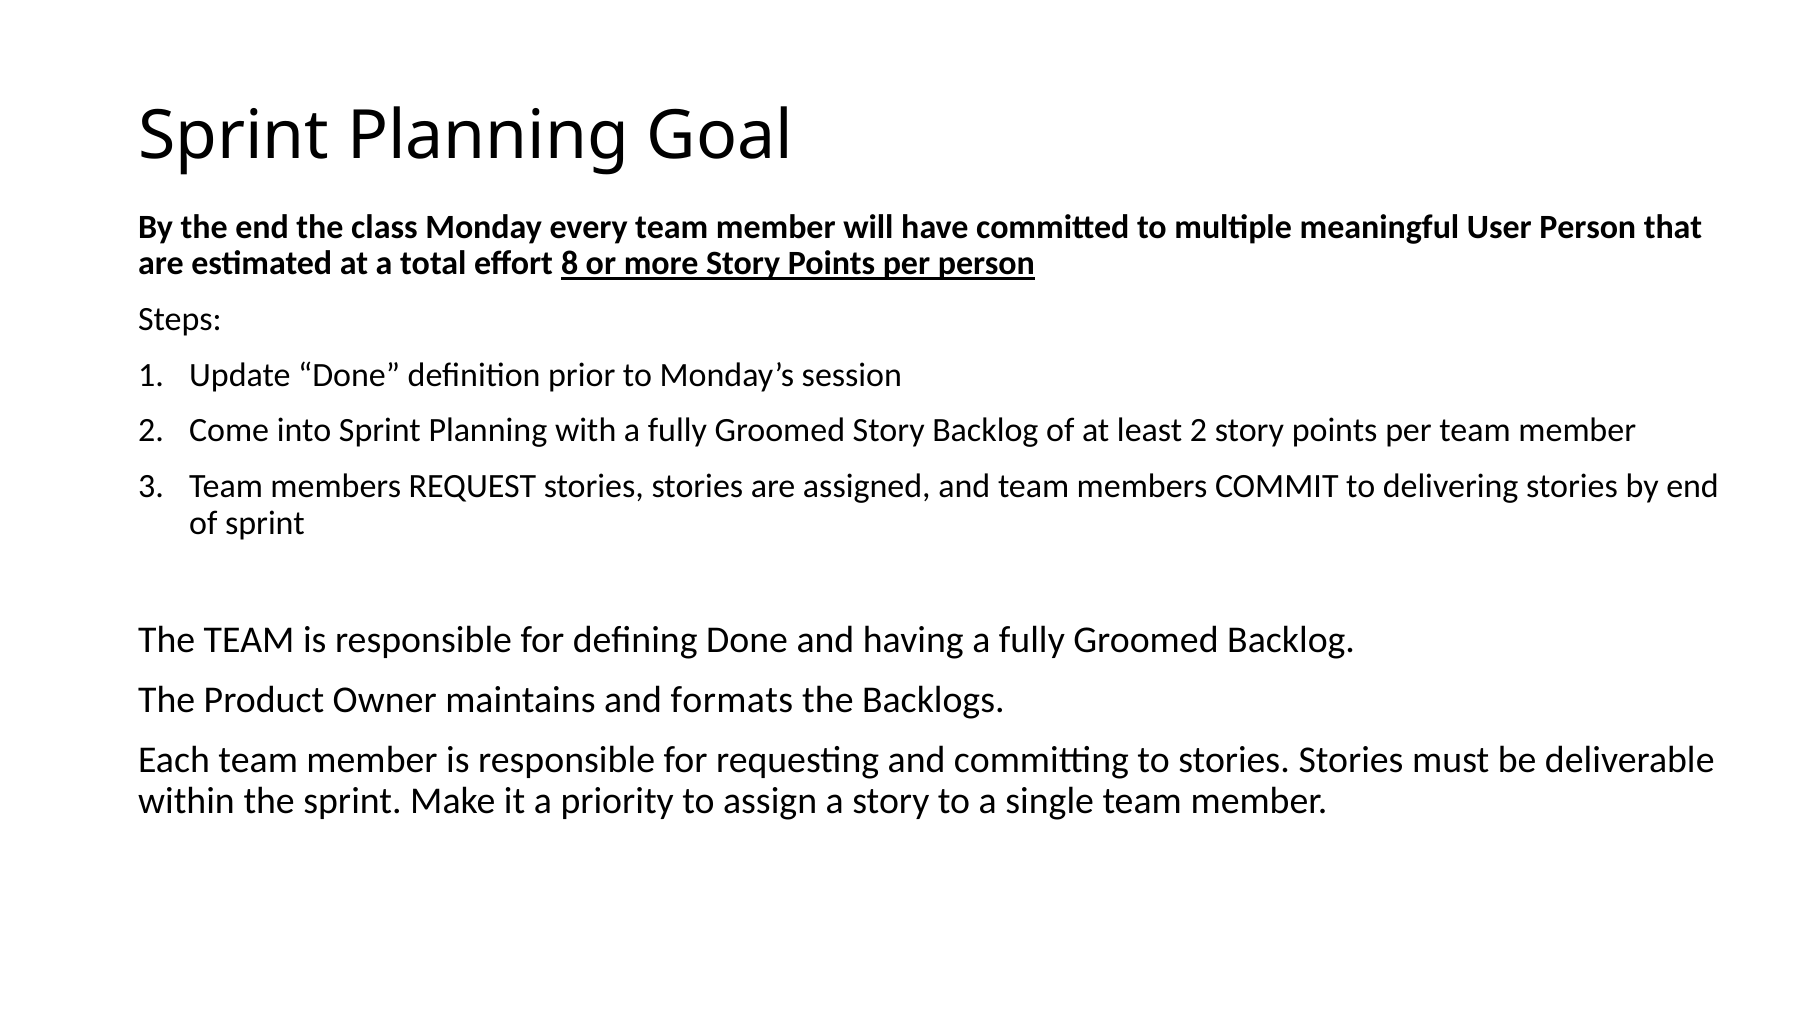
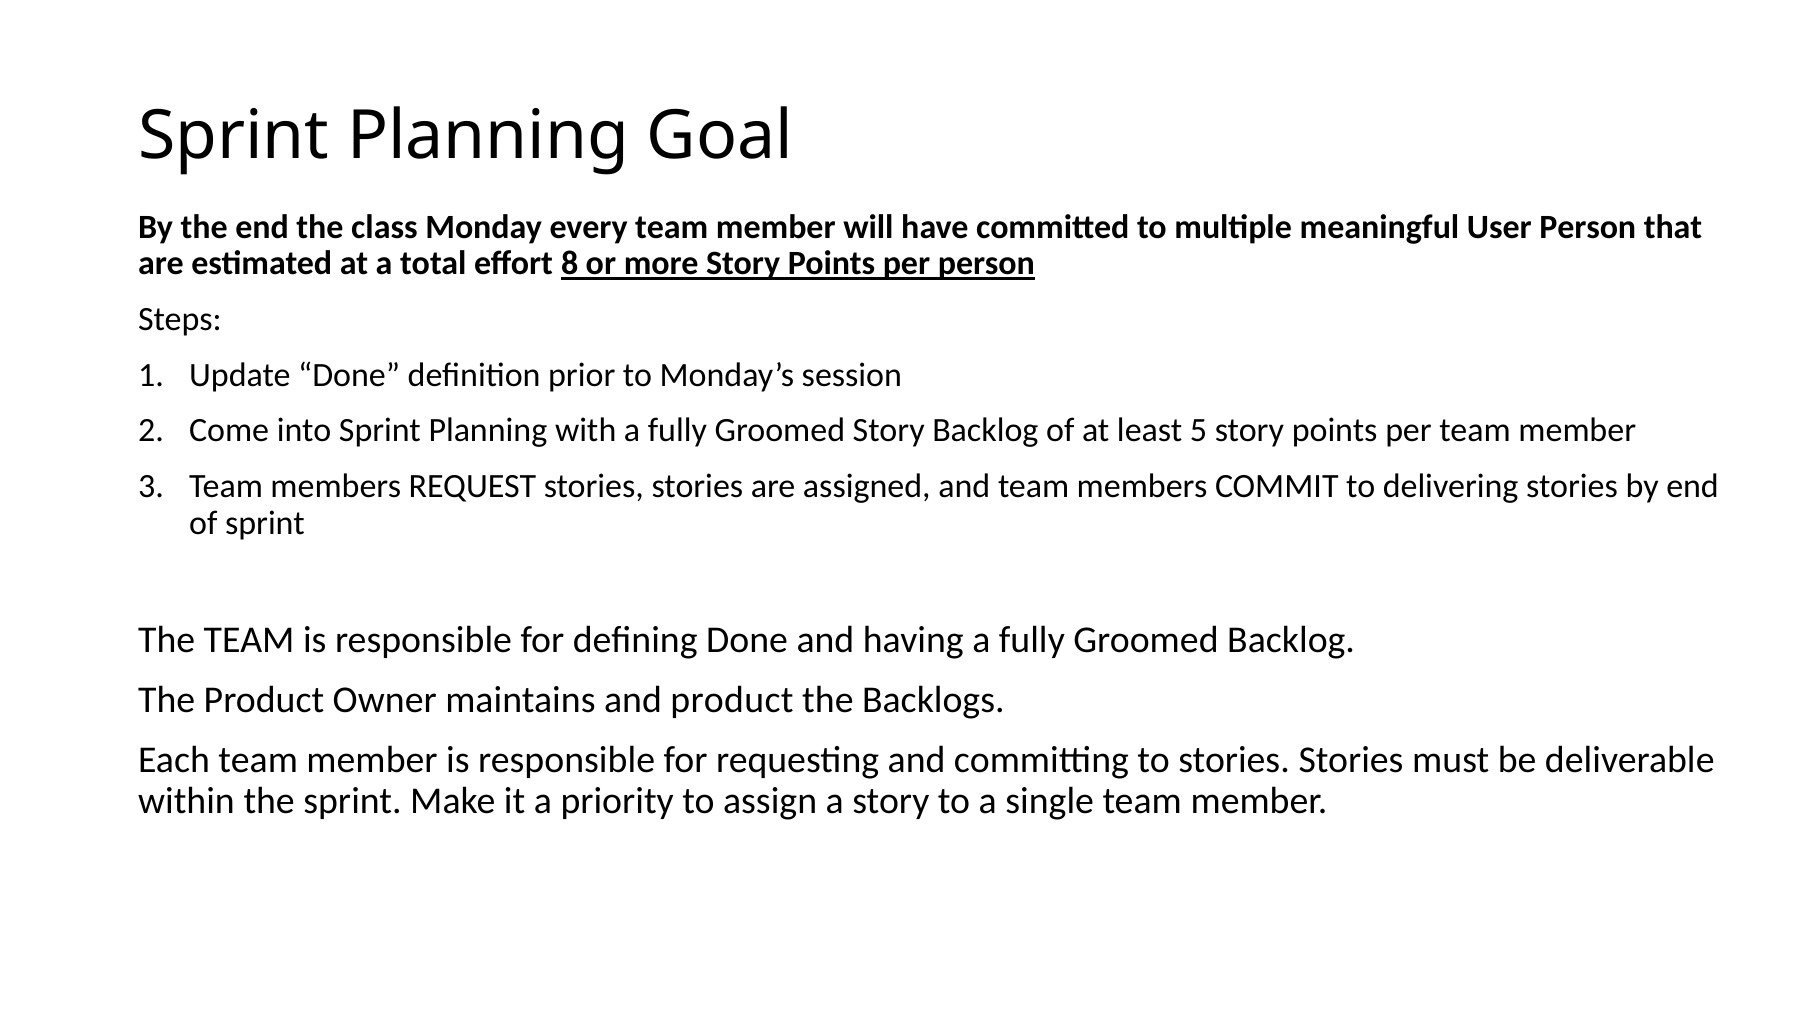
least 2: 2 -> 5 (1199, 431)
and formats: formats -> product (732, 700)
